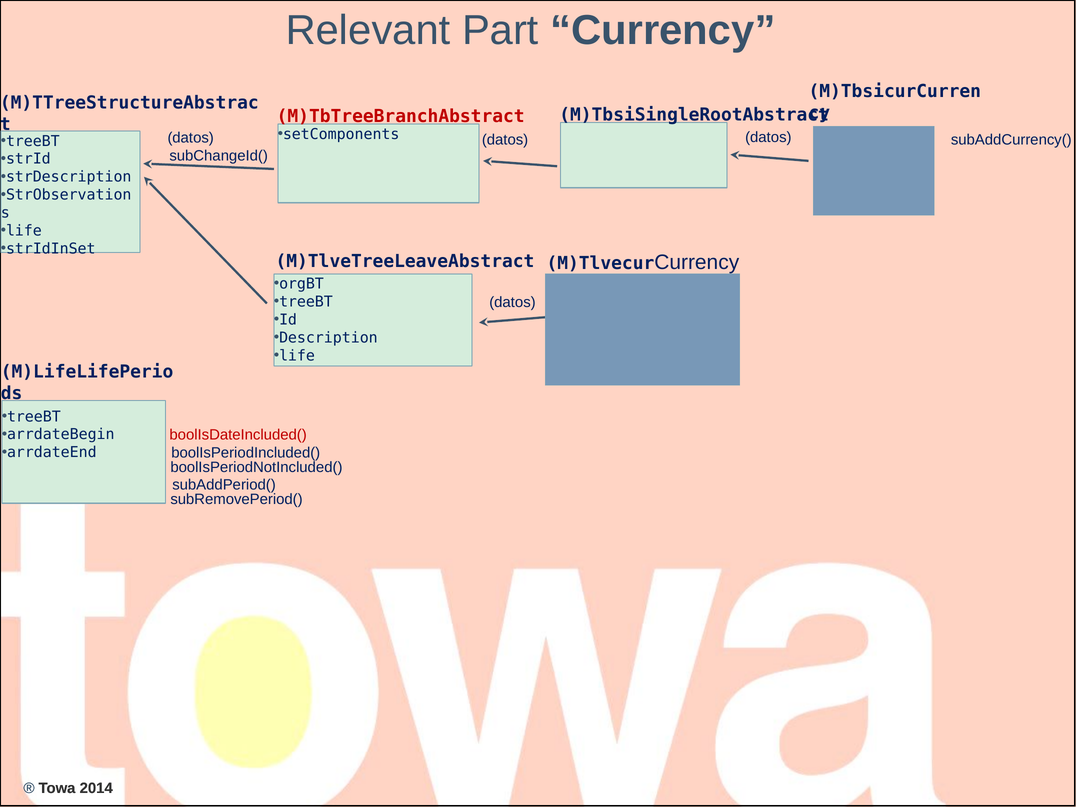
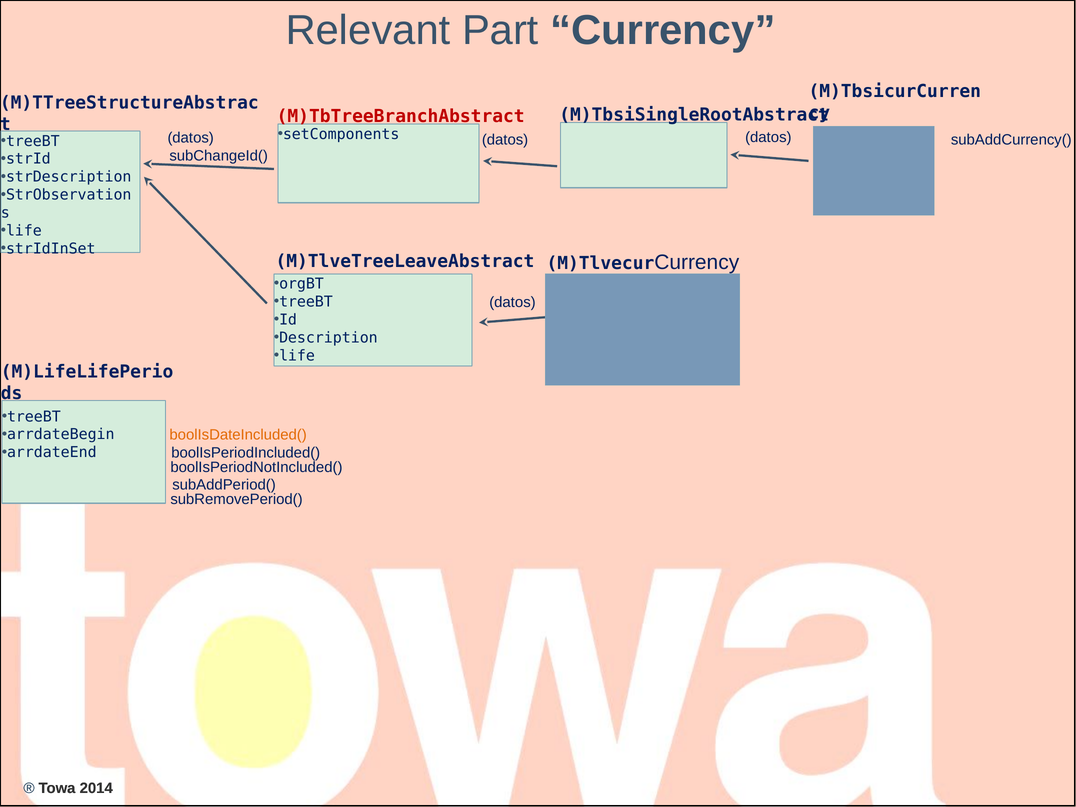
boolIsDateIncluded( colour: red -> orange (238, 435)
